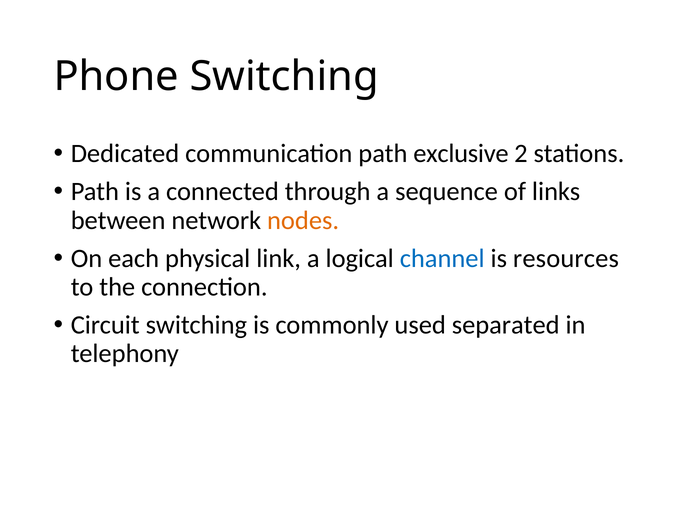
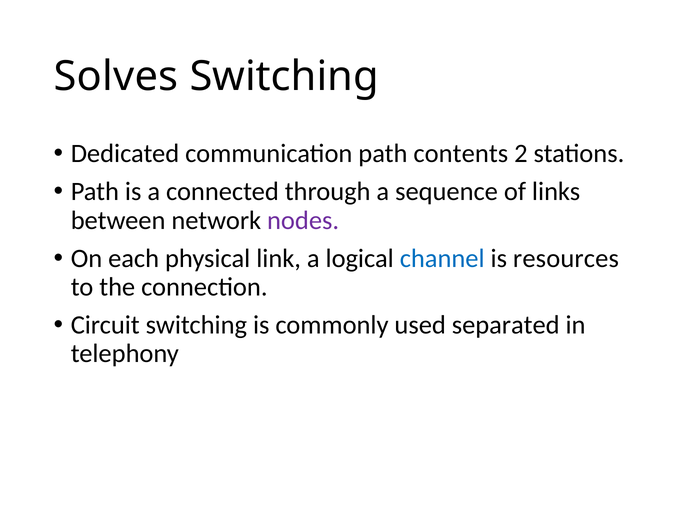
Phone: Phone -> Solves (116, 76)
exclusive: exclusive -> contents (461, 154)
nodes colour: orange -> purple (303, 221)
